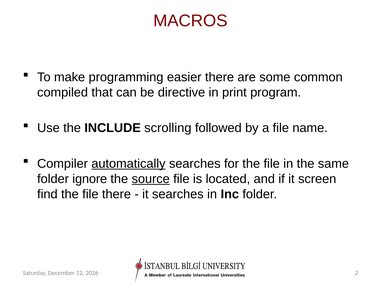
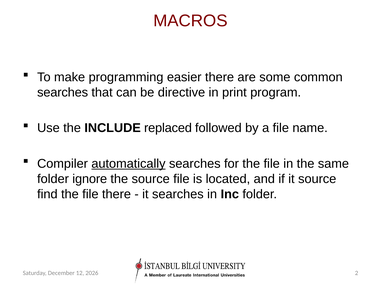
compiled: compiled -> searches (63, 92)
scrolling: scrolling -> replaced (168, 128)
source underline: present -> none (151, 179)
it screen: screen -> source (317, 179)
